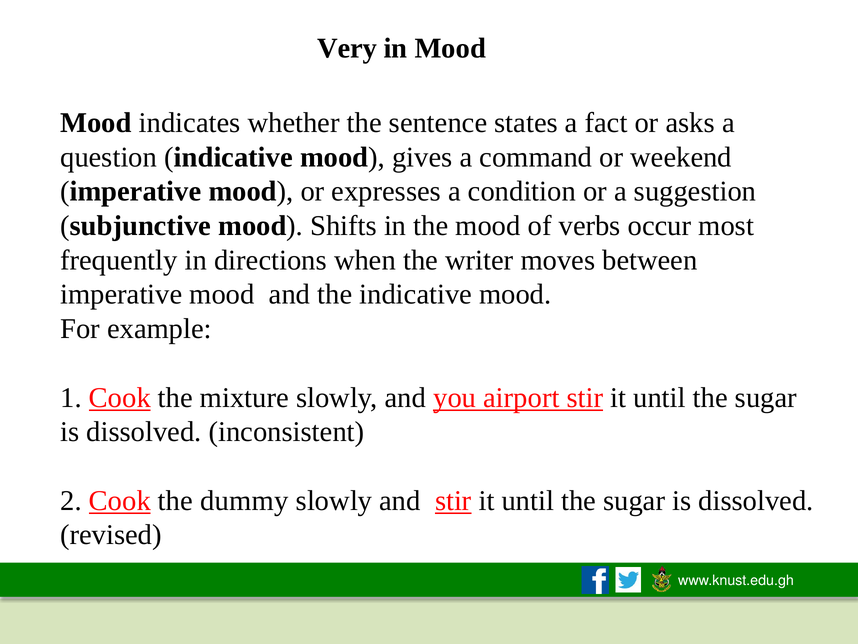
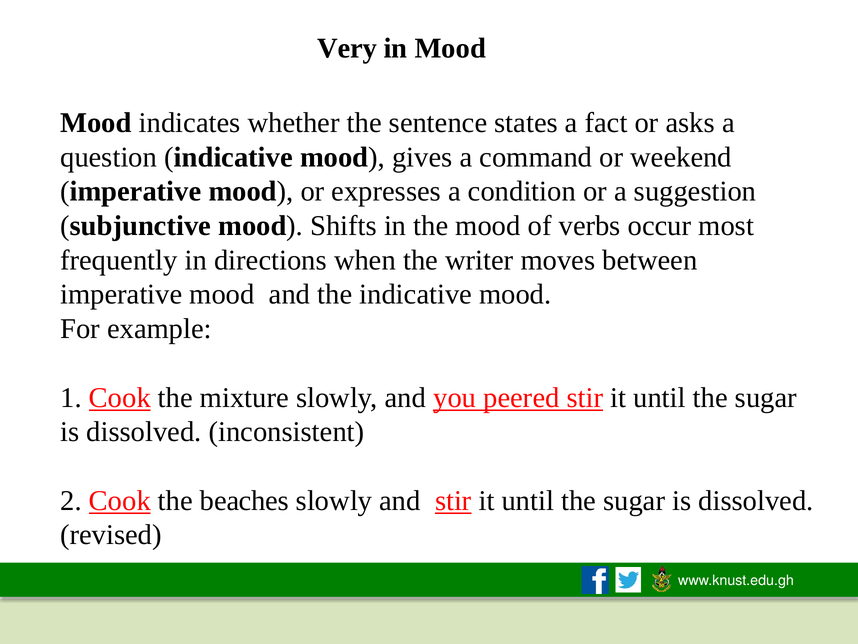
airport: airport -> peered (521, 397)
dummy: dummy -> beaches (245, 500)
